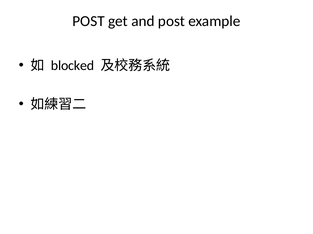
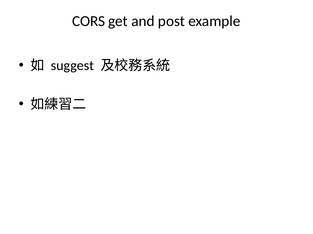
POST: POST -> CORS (89, 21)
blocked: blocked -> suggest (72, 66)
